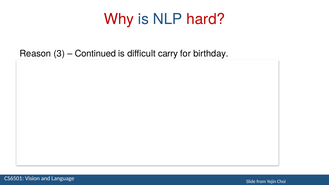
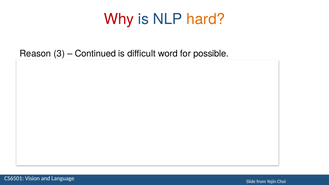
hard colour: red -> orange (206, 19)
carry: carry -> word (168, 54)
birthday: birthday -> possible (211, 54)
